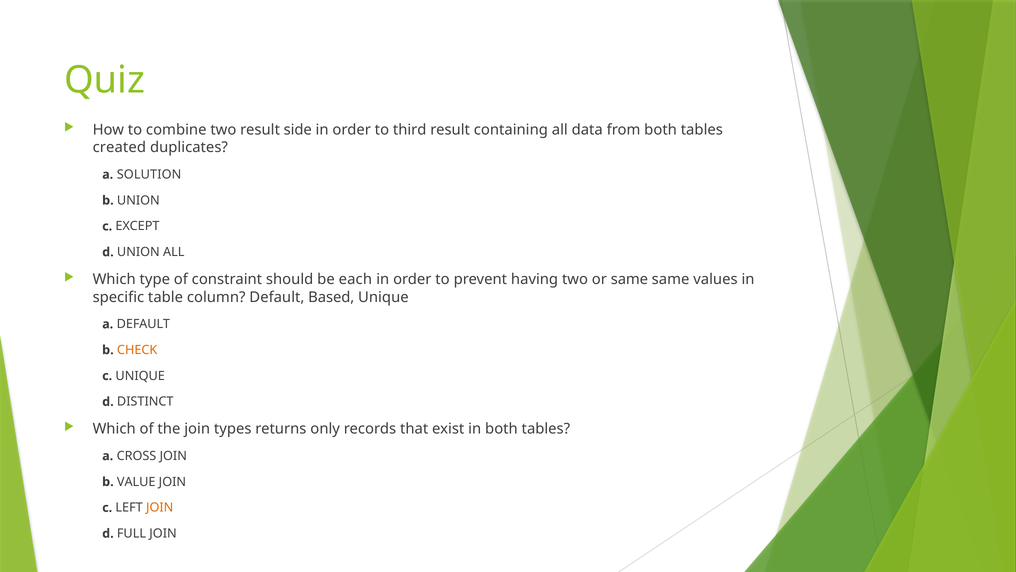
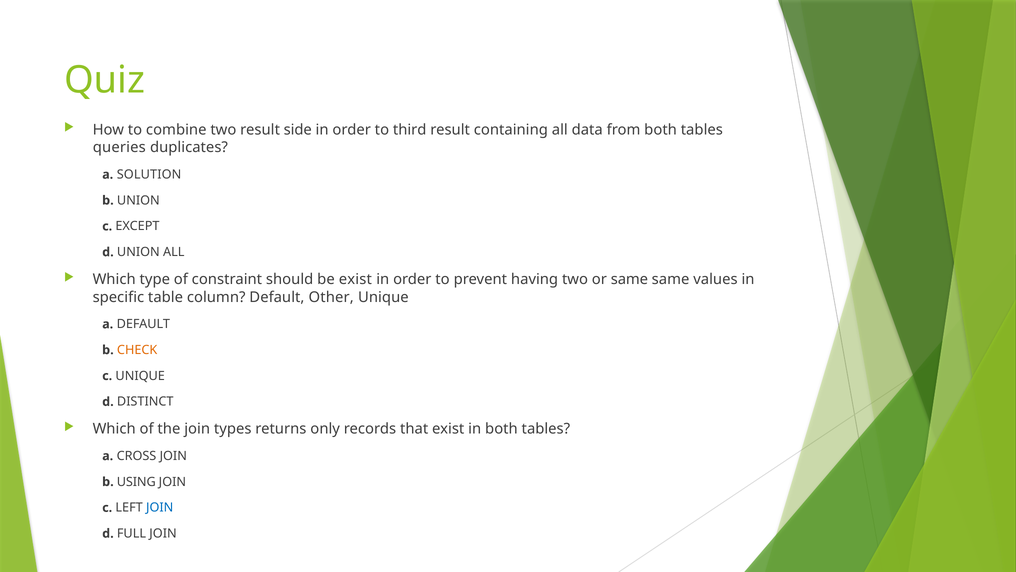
created: created -> queries (119, 147)
be each: each -> exist (355, 279)
Based: Based -> Other (331, 297)
VALUE: VALUE -> USING (136, 481)
JOIN colour: orange -> blue (160, 507)
